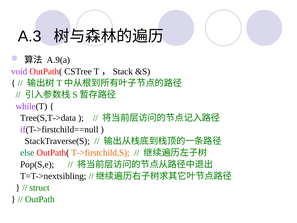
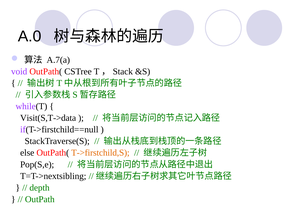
A.3: A.3 -> A.0 (30, 36)
A.9(a: A.9(a -> A.7(a (58, 60)
Tree(S,T->data: Tree(S,T->data -> Visit(S,T->data (48, 118)
else colour: green -> black (27, 153)
struct: struct -> depth (40, 187)
